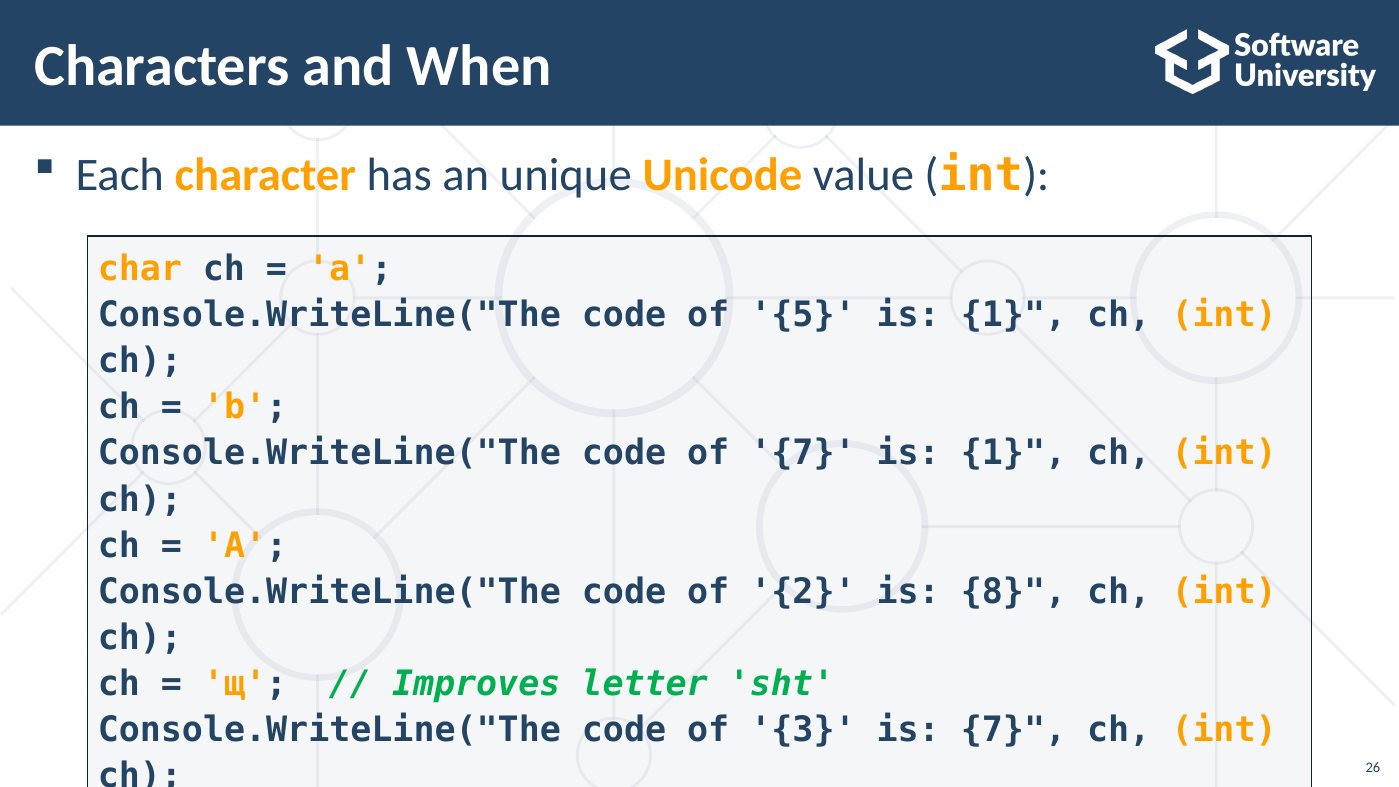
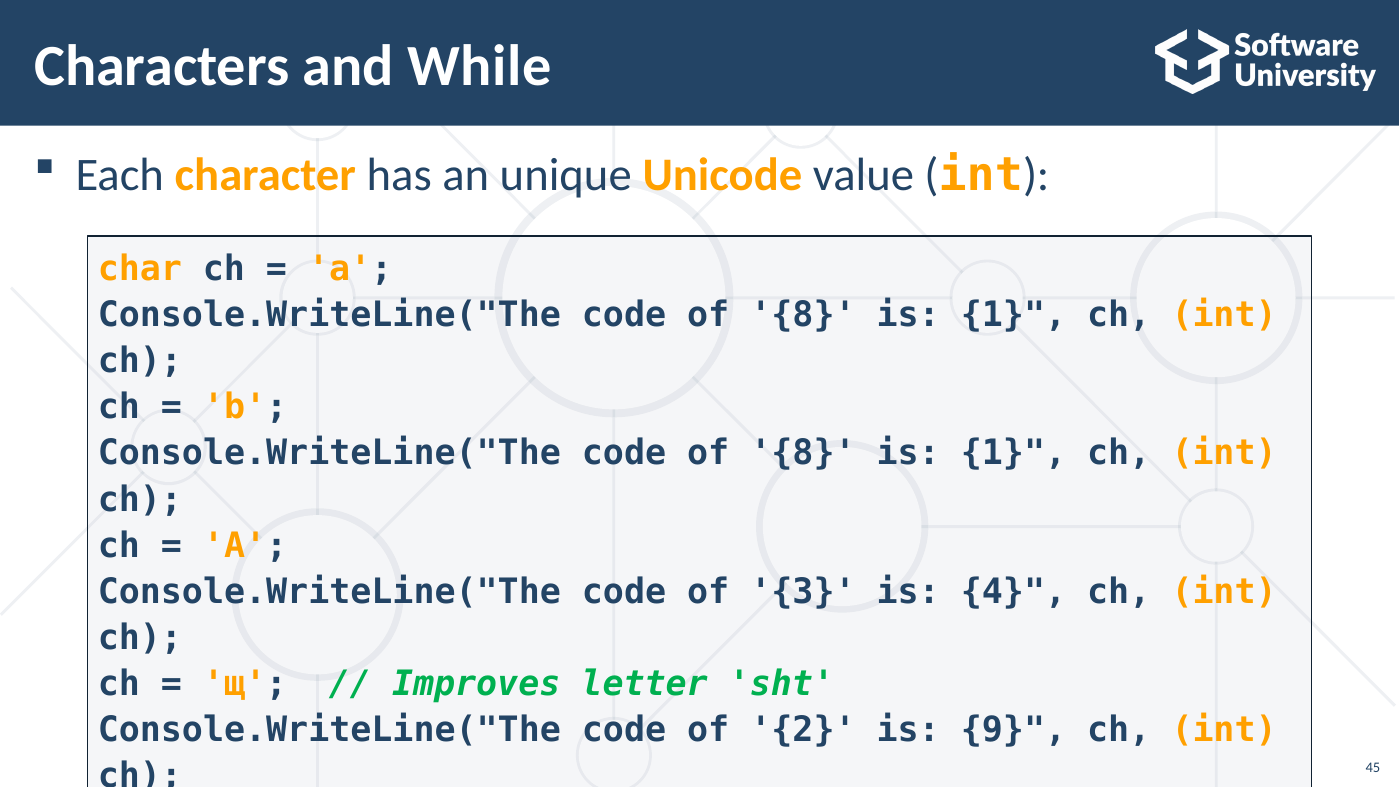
When: When -> While (479, 66)
5: 5 -> 8 (803, 315)
7: 7 -> 8 (803, 453)
2: 2 -> 3 (803, 592)
8: 8 -> 4 (1014, 592)
3: 3 -> 2 (803, 730)
is 7: 7 -> 9 (1014, 730)
26: 26 -> 45 (1373, 768)
